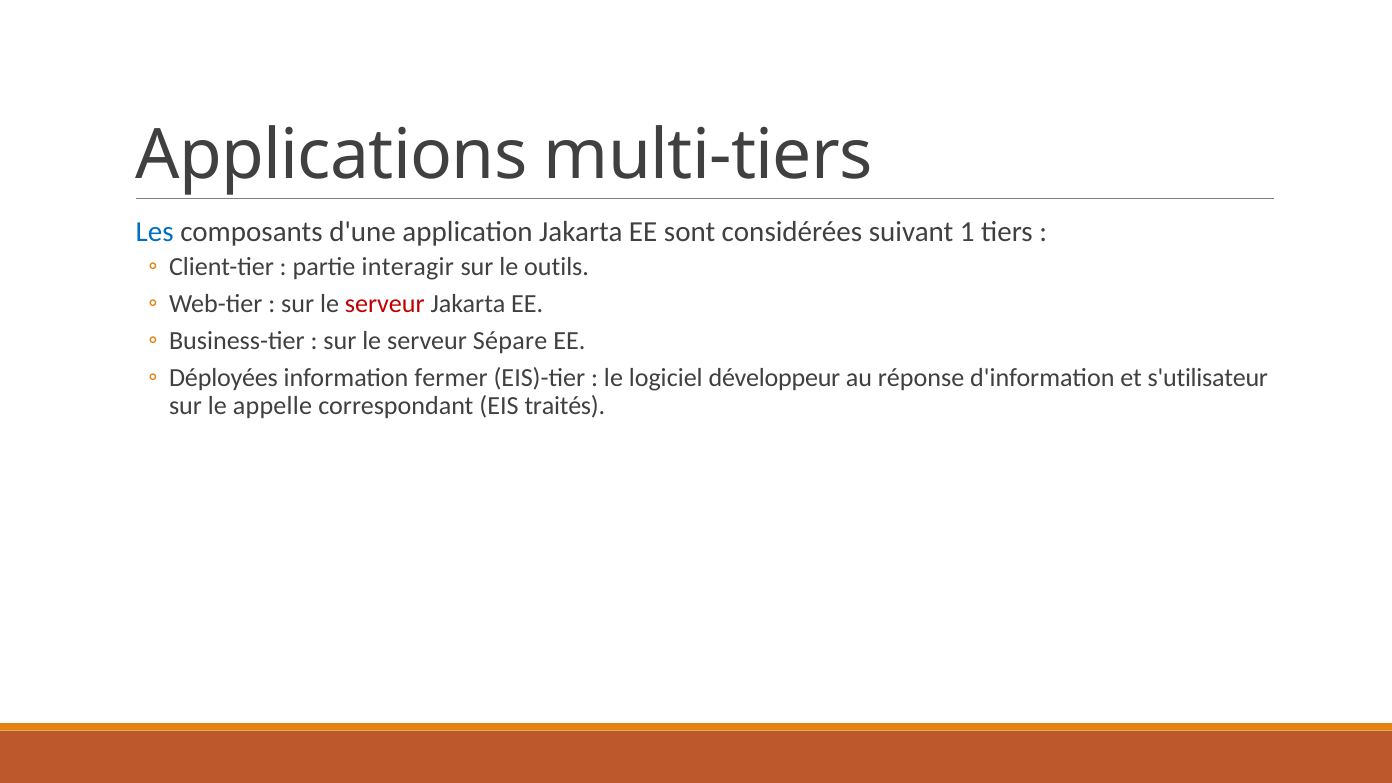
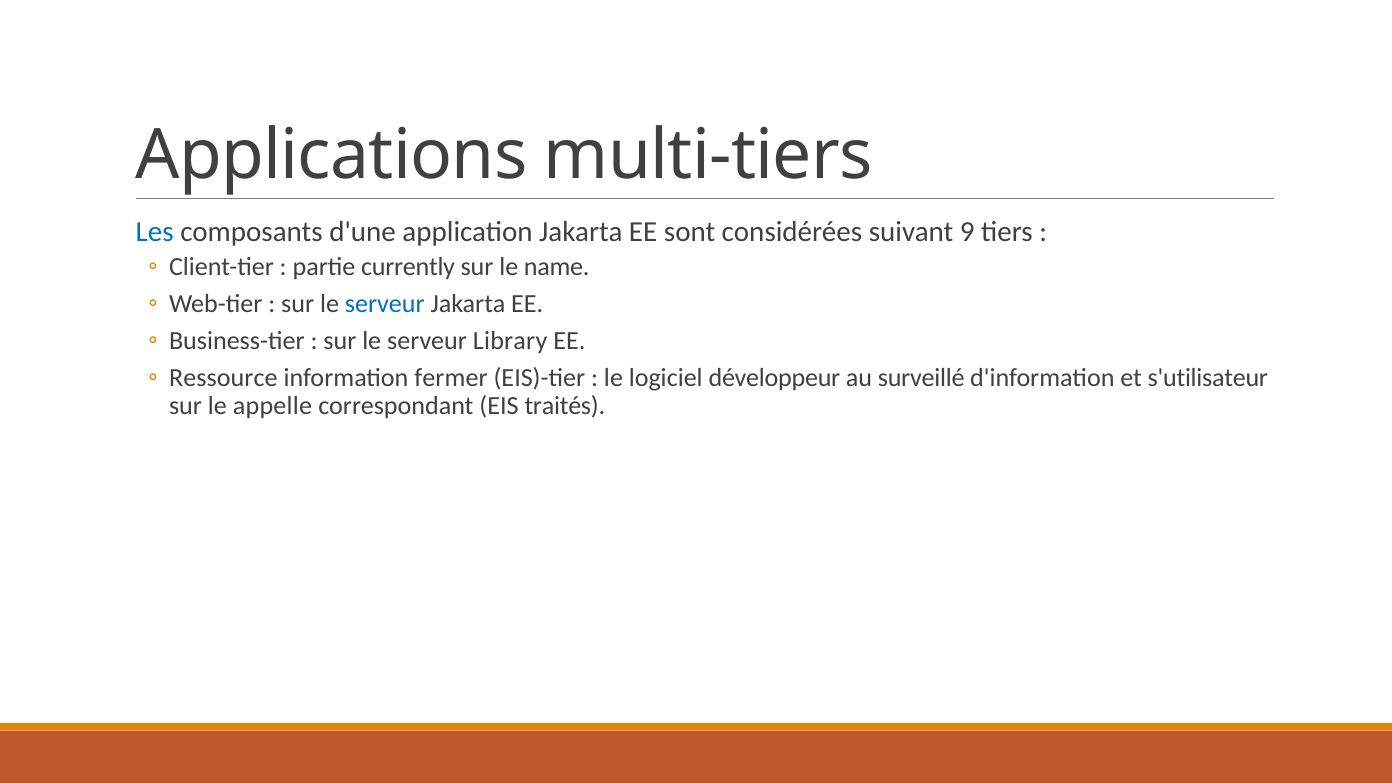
1: 1 -> 9 (967, 231)
interagir: interagir -> currently (408, 267)
outils: outils -> name (557, 267)
serveur colour: red -> blue (385, 304)
Sépare: Sépare -> Library (510, 341)
Déployées: Déployées -> Ressource (223, 378)
réponse: réponse -> surveillé (921, 378)
